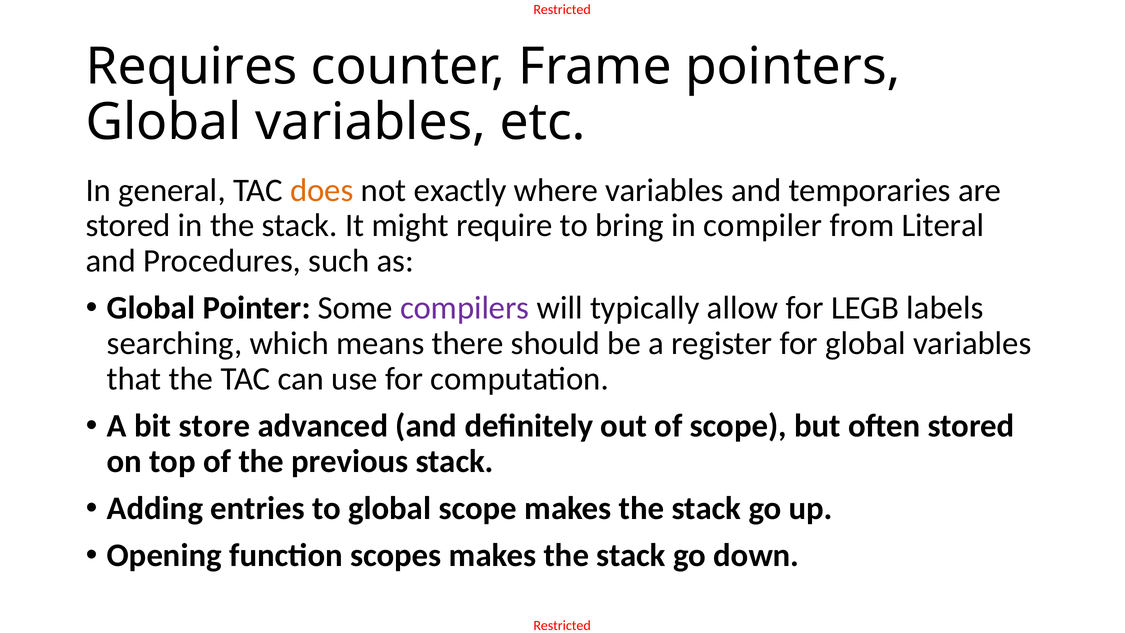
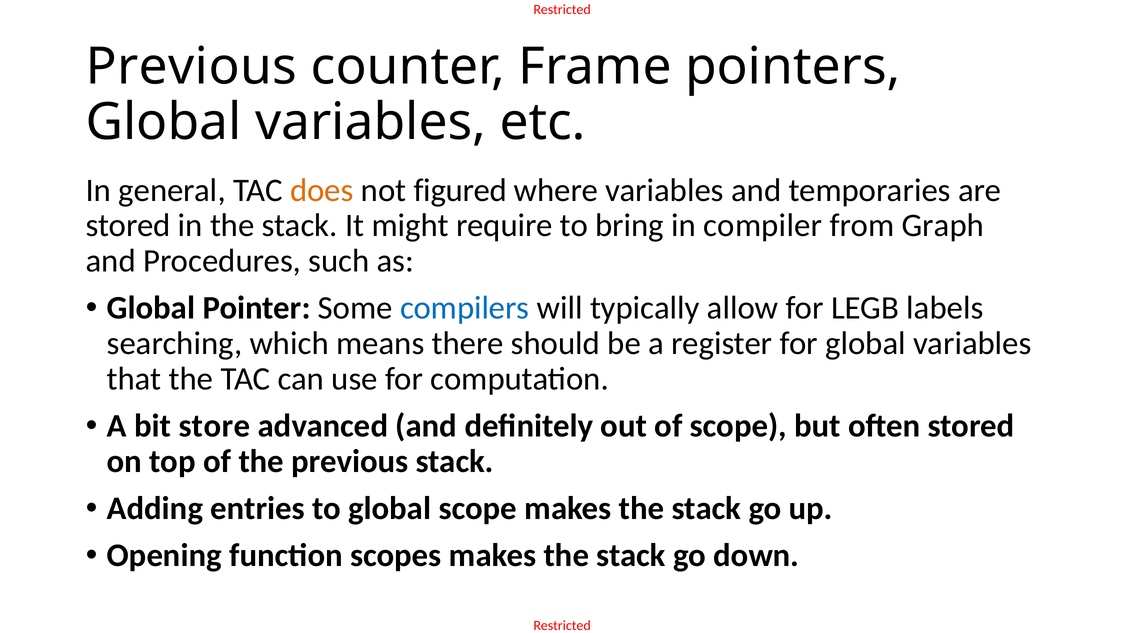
Requires: Requires -> Previous (191, 67)
exactly: exactly -> figured (460, 190)
Literal: Literal -> Graph (943, 226)
compilers colour: purple -> blue (465, 308)
